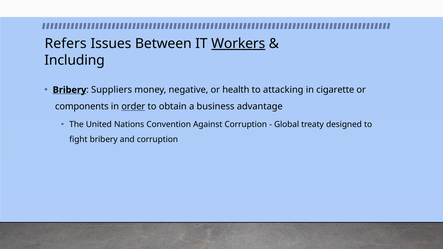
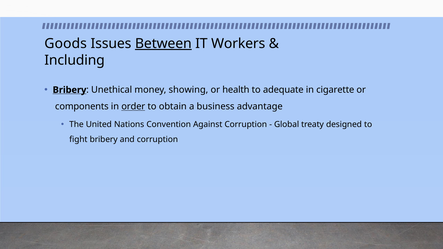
Refers: Refers -> Goods (66, 44)
Between underline: none -> present (163, 44)
Workers underline: present -> none (238, 44)
Suppliers: Suppliers -> Unethical (112, 90)
negative: negative -> showing (188, 90)
attacking: attacking -> adequate (283, 90)
